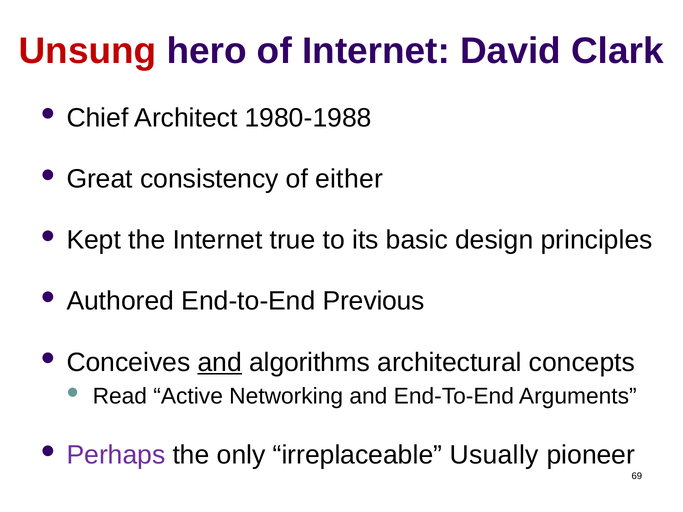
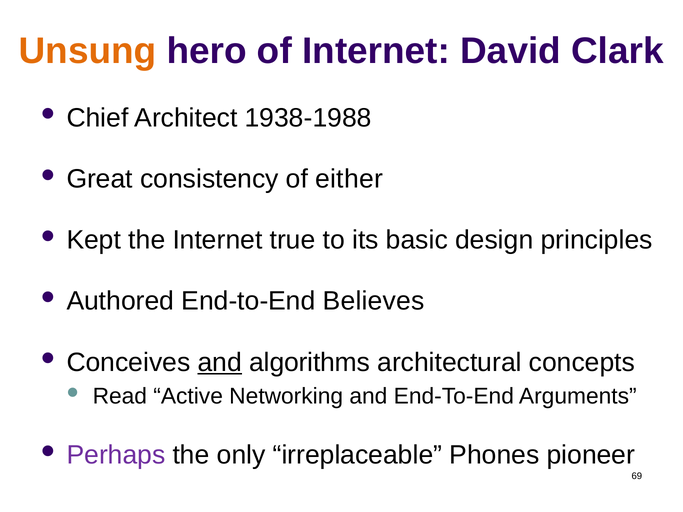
Unsung colour: red -> orange (88, 51)
1980-1988: 1980-1988 -> 1938-1988 (308, 118)
Previous: Previous -> Believes (374, 301)
Usually: Usually -> Phones (494, 455)
